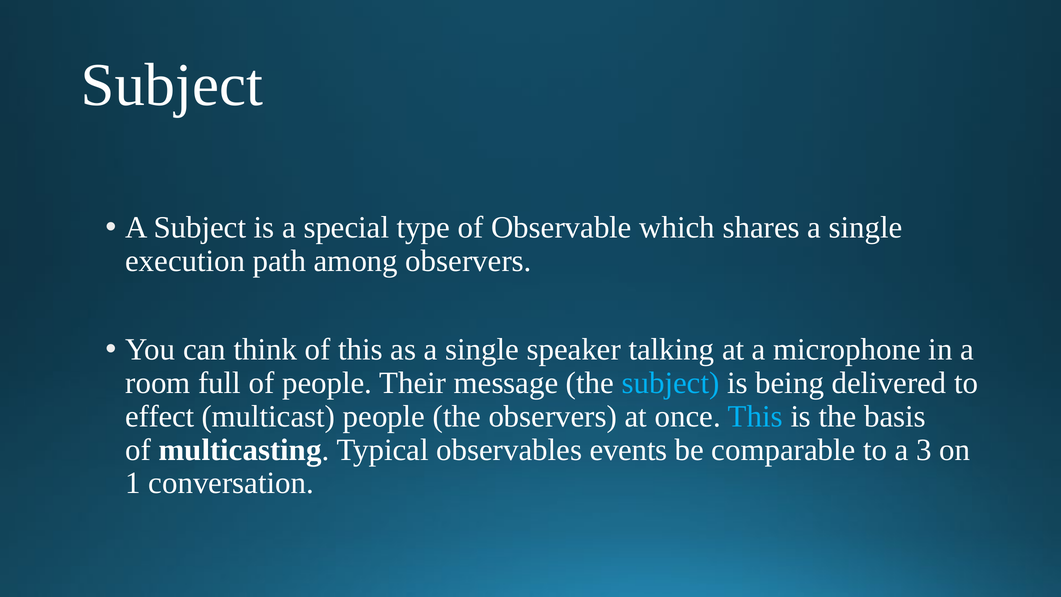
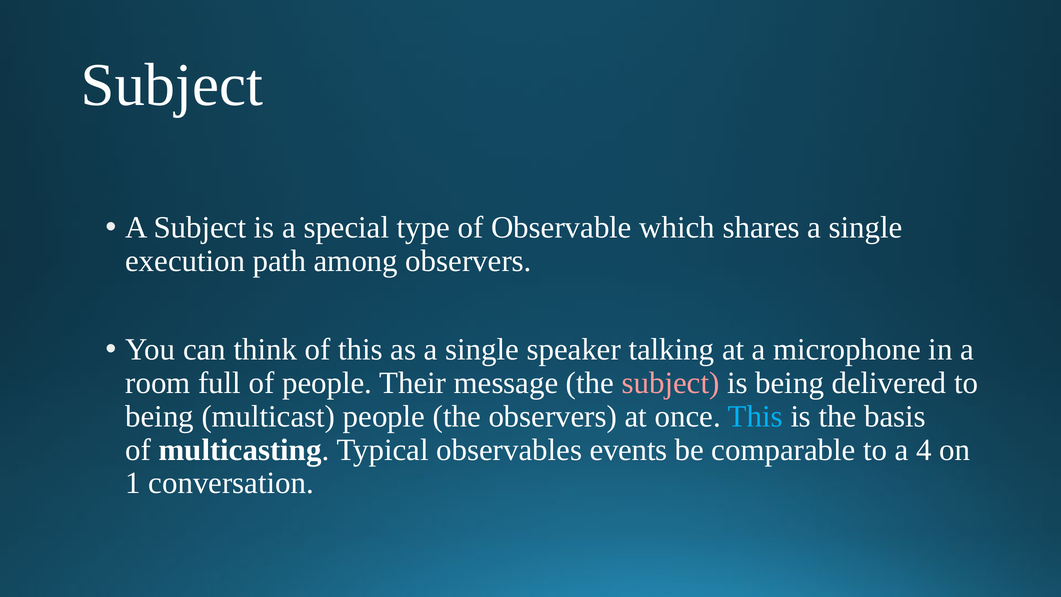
subject colour: light blue -> pink (671, 383)
effect: effect -> being (160, 416)
3: 3 -> 4 (924, 450)
